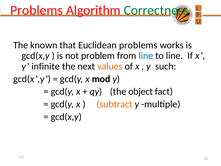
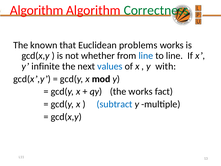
Problems: Problems -> Algorithm (37, 10)
problem: problem -> whether (98, 56)
values colour: orange -> blue (110, 66)
such: such -> with (166, 66)
the object: object -> works (141, 91)
subtract colour: orange -> blue (115, 104)
